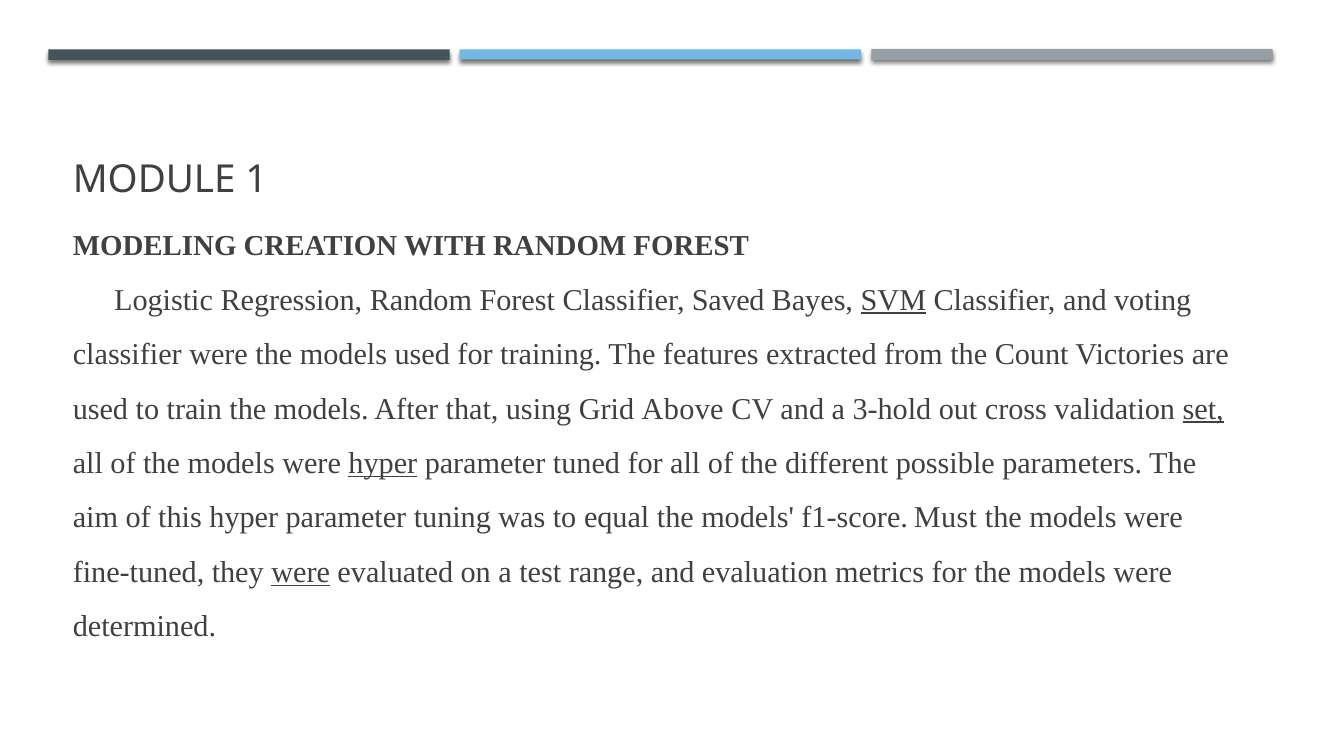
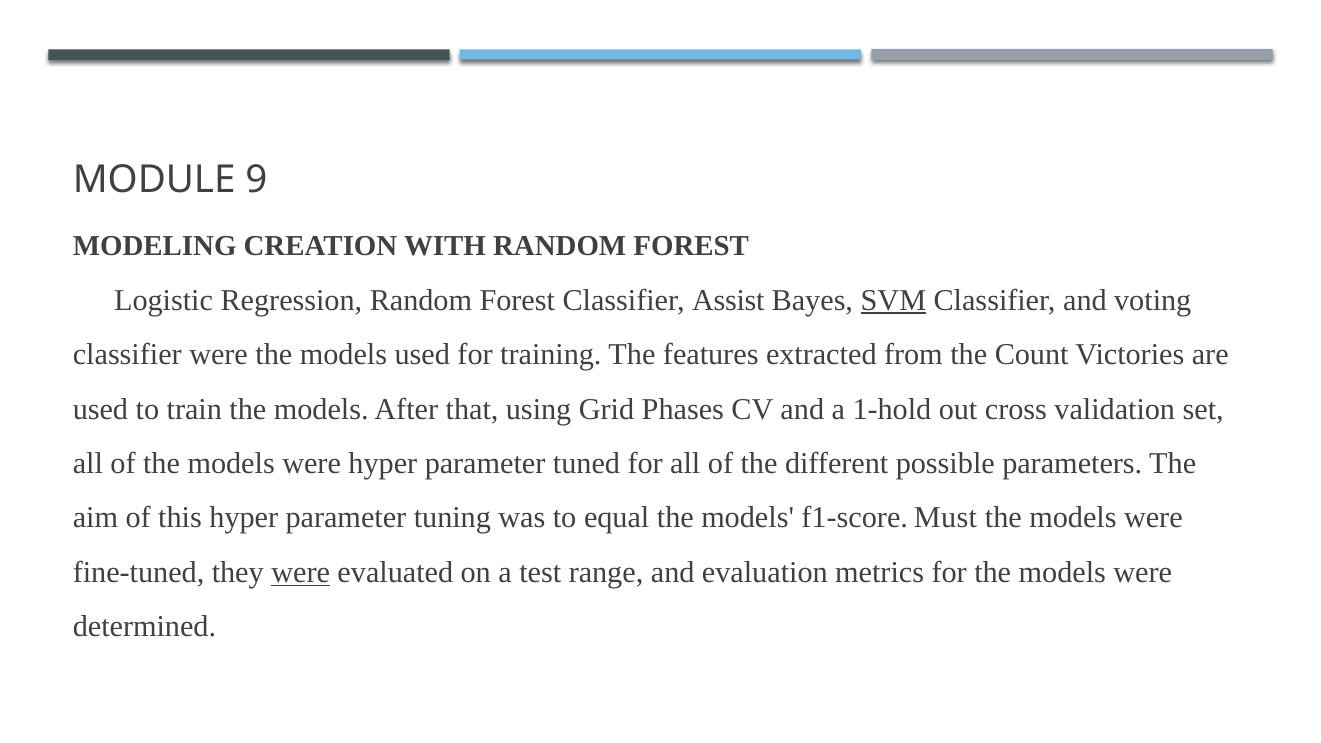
1: 1 -> 9 (256, 179)
Saved: Saved -> Assist (728, 300)
Above: Above -> Phases (683, 409)
3-hold: 3-hold -> 1-hold (892, 409)
set underline: present -> none (1203, 409)
hyper underline: present -> none (383, 464)
